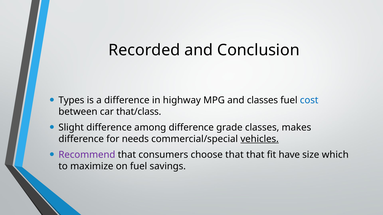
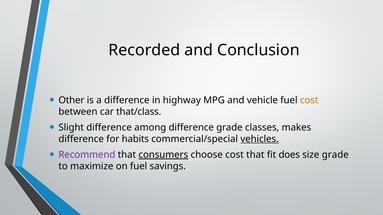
Types: Types -> Other (71, 100)
and classes: classes -> vehicle (262, 100)
cost colour: blue -> orange (309, 100)
needs: needs -> habits (135, 139)
consumers underline: none -> present (163, 155)
choose that: that -> cost (234, 155)
have: have -> does (289, 155)
size which: which -> grade (335, 155)
